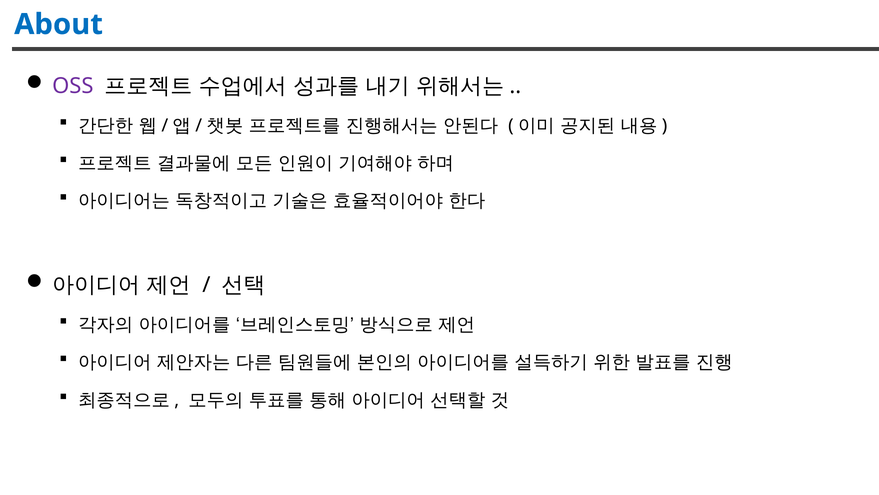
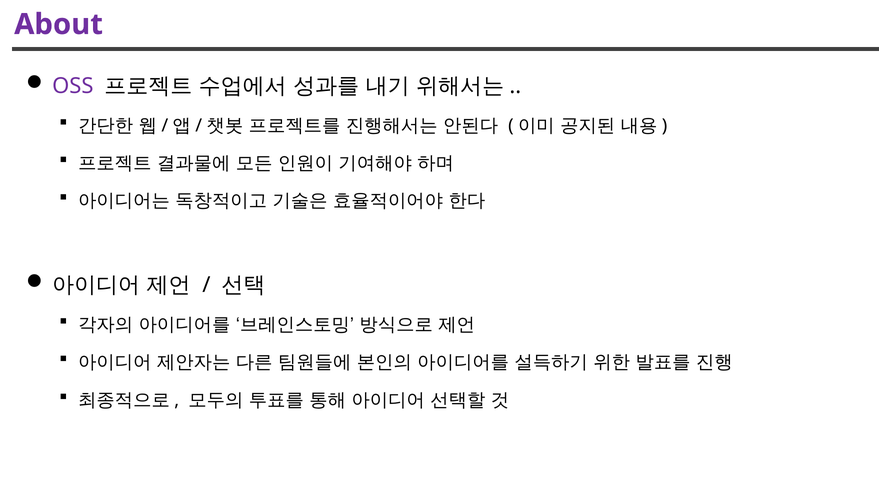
About colour: blue -> purple (59, 24)
